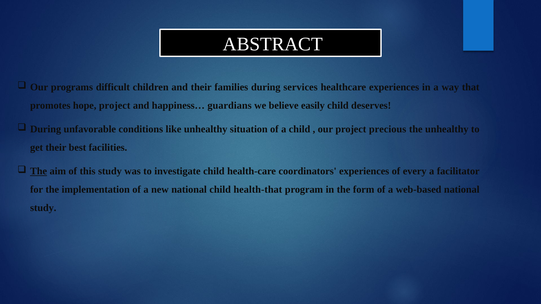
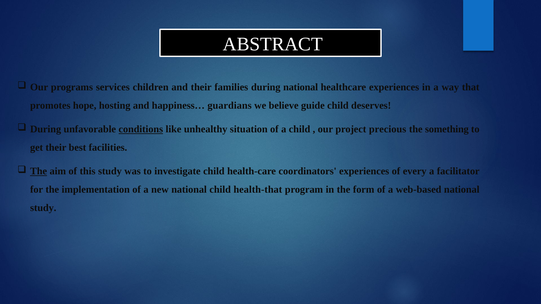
difficult: difficult -> services (113, 87)
during services: services -> national (301, 87)
hope project: project -> hosting (115, 105)
easily: easily -> guide (313, 105)
conditions underline: none -> present (141, 129)
the unhealthy: unhealthy -> something (447, 129)
